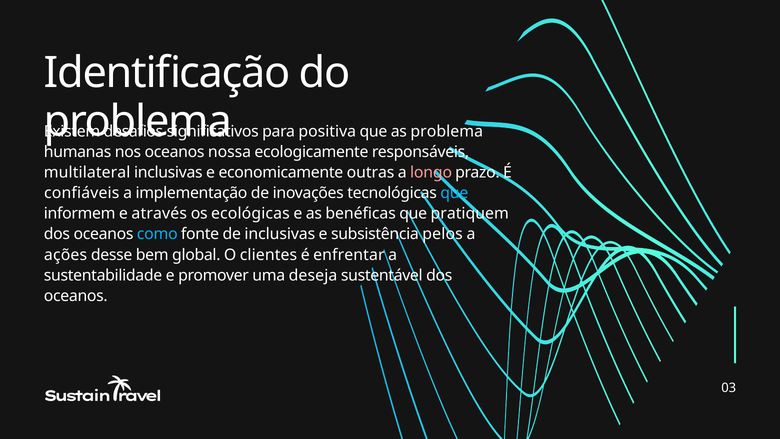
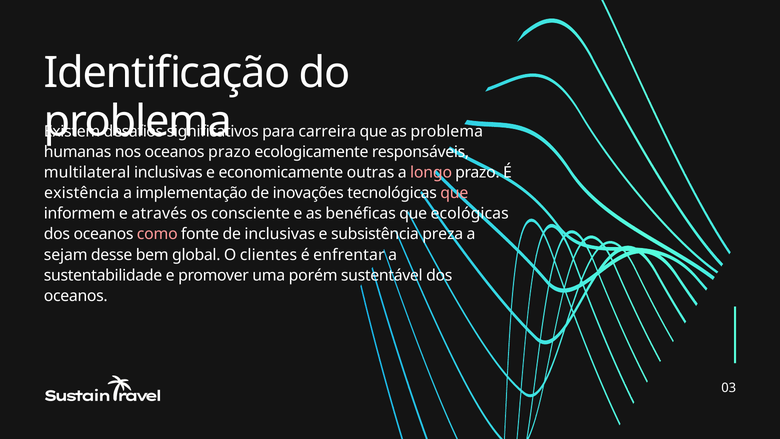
positiva: positiva -> carreira (327, 131)
oceanos nossa: nossa -> prazo (229, 152)
confiáveis: confiáveis -> existência (82, 193)
que colour: light blue -> pink (454, 193)
ecológicas: ecológicas -> consciente (251, 214)
pratiquem: pratiquem -> ecológicas (470, 214)
como colour: light blue -> pink (157, 234)
pelos: pelos -> preza (443, 234)
ações: ações -> sejam (66, 255)
deseja: deseja -> porém (313, 275)
